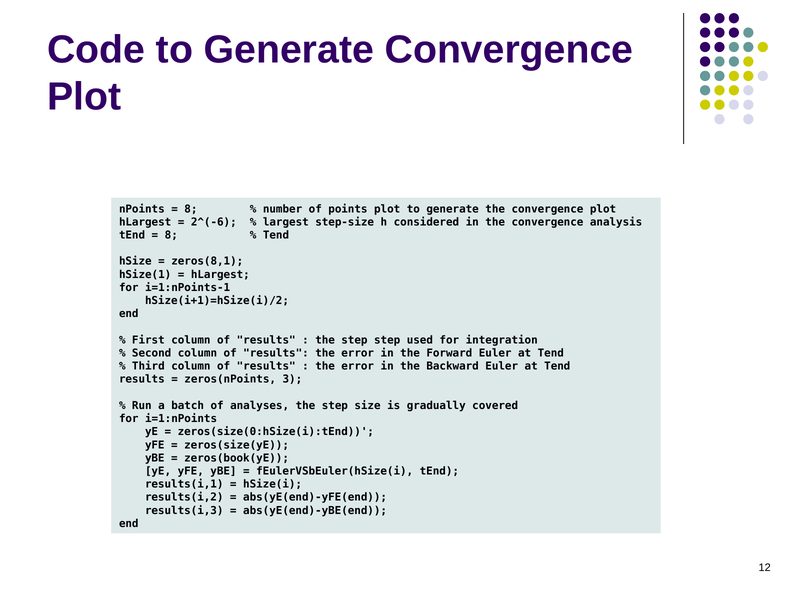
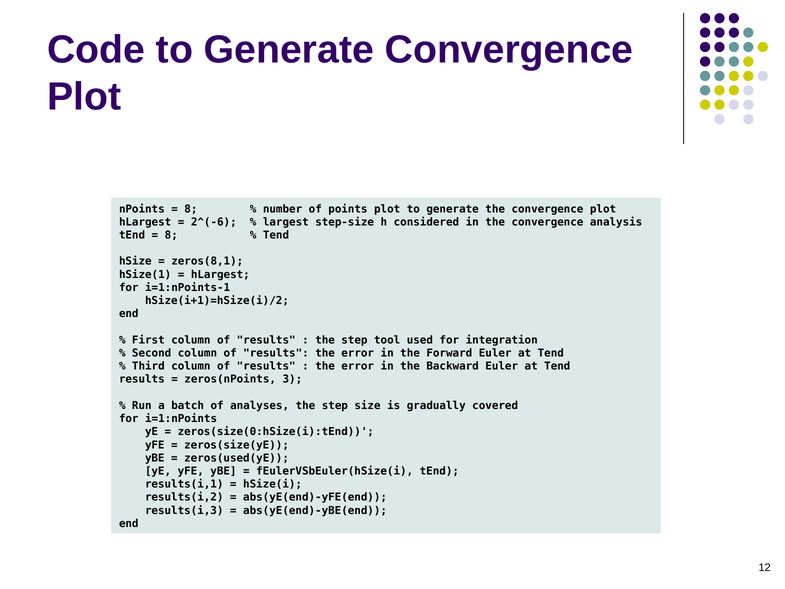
step step: step -> tool (387, 340)
zeros(book(yE: zeros(book(yE -> zeros(used(yE (237, 458)
